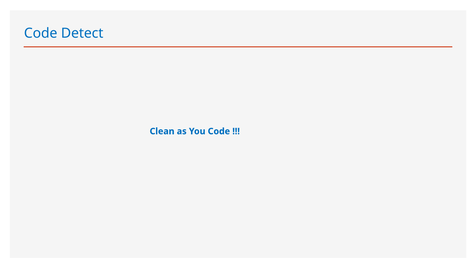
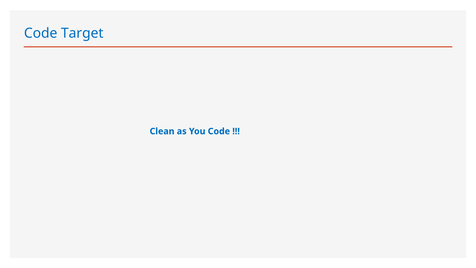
Detect: Detect -> Target (82, 33)
